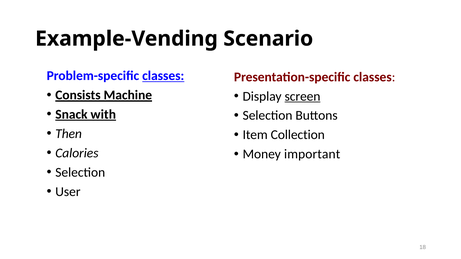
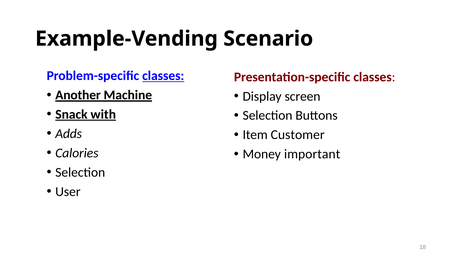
Consists: Consists -> Another (78, 95)
screen underline: present -> none (303, 96)
Then: Then -> Adds (69, 134)
Collection: Collection -> Customer (298, 135)
